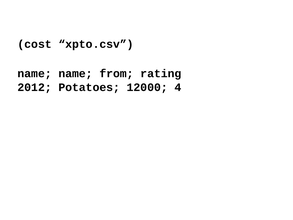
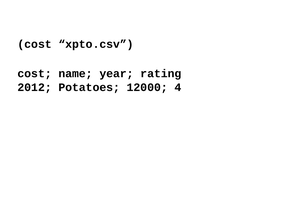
name: name -> cost (35, 73)
from: from -> year (117, 73)
